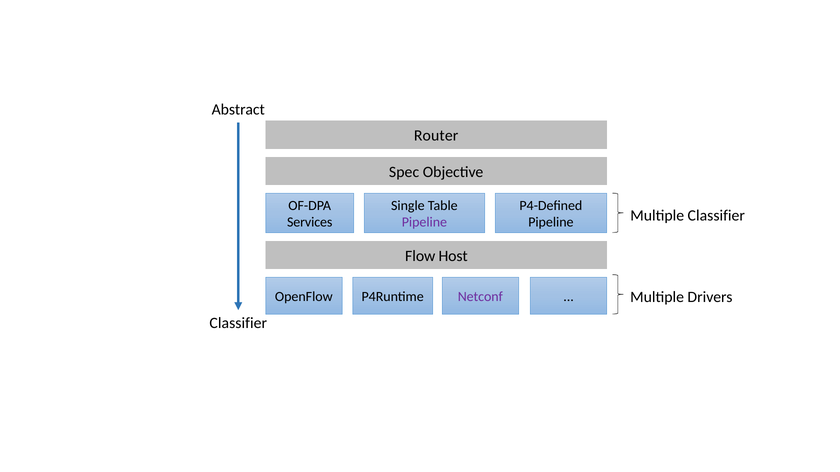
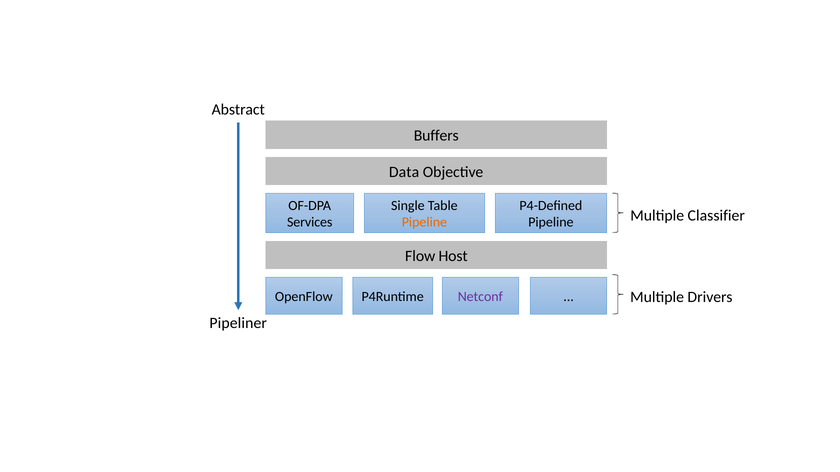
Router: Router -> Buffers (436, 136)
Spec: Spec -> Data (404, 172)
Pipeline colour: purple -> orange (424, 222)
Classifier: Classifier -> Pipeliner (238, 324)
